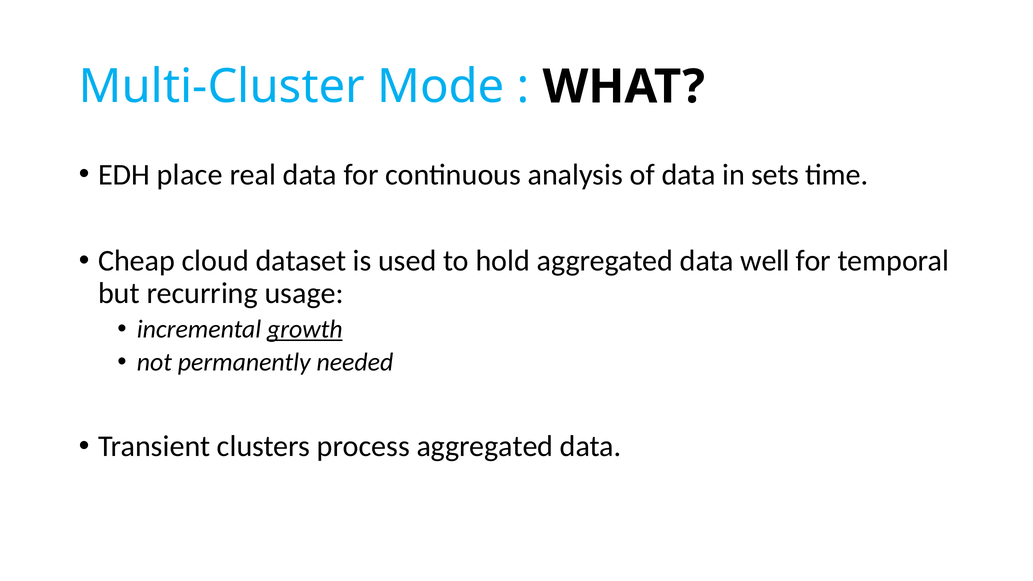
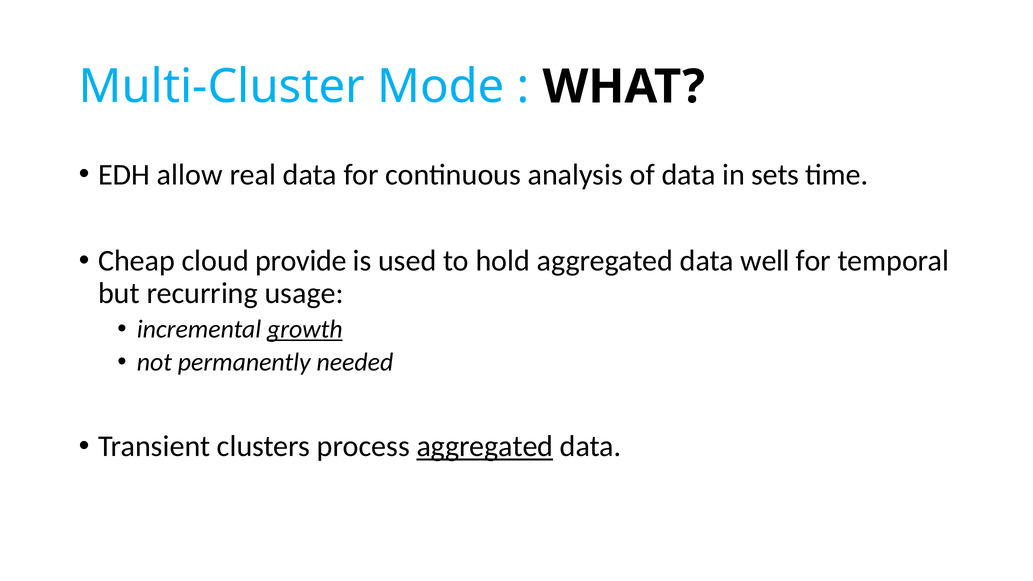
place: place -> allow (190, 175)
dataset: dataset -> provide (301, 261)
aggregated underline: none -> present (485, 447)
